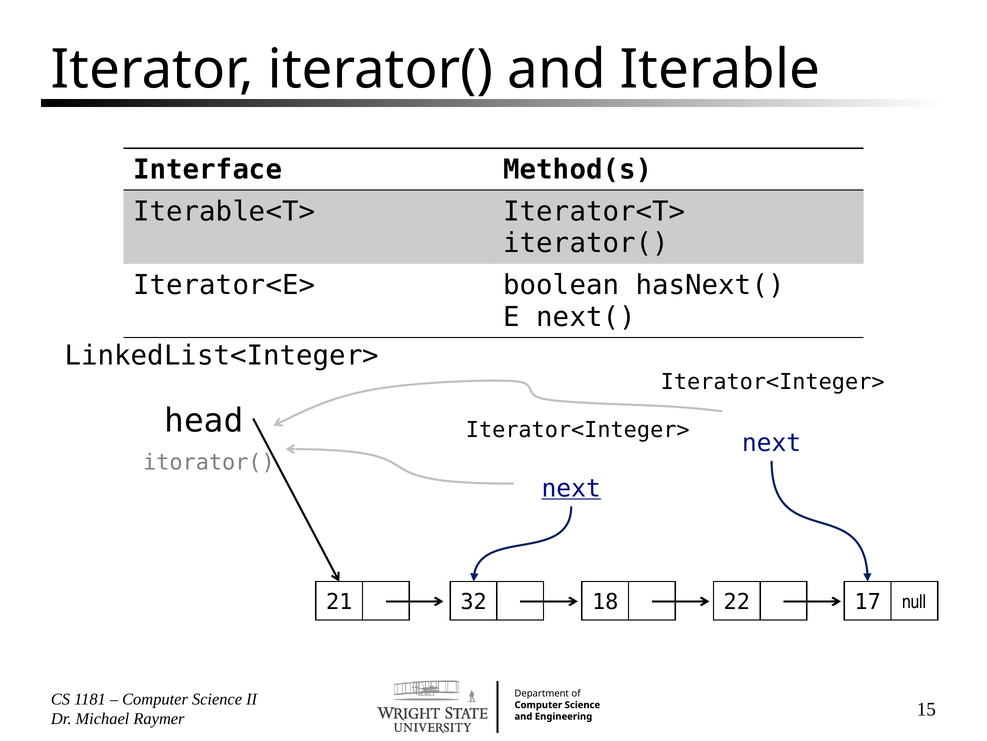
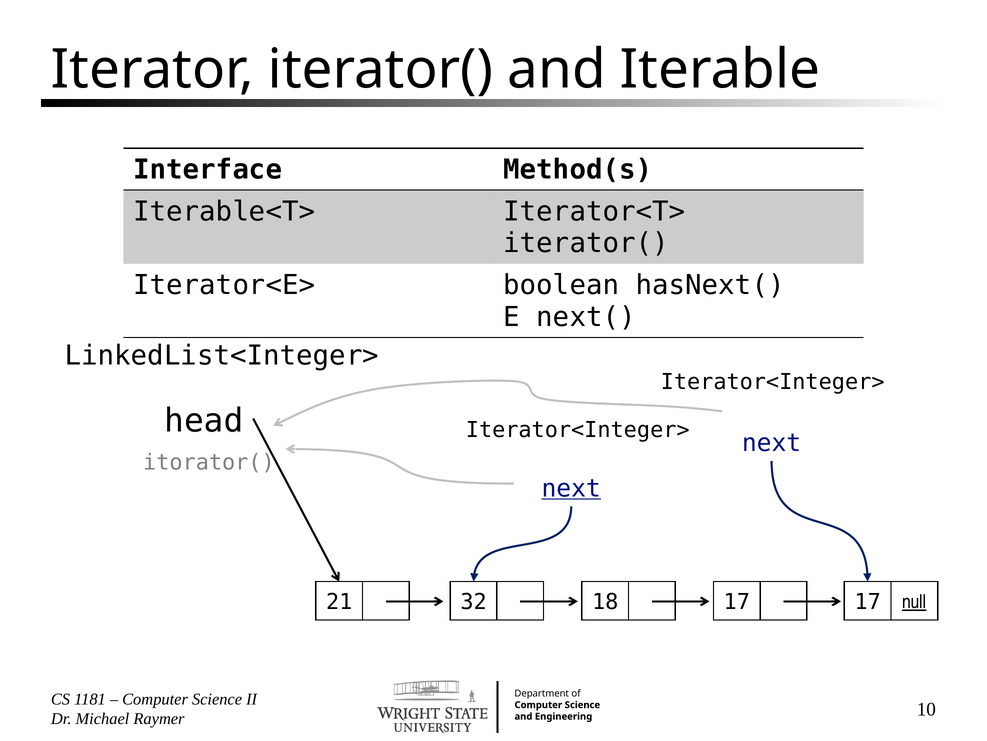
18 22: 22 -> 17 (737, 602)
null underline: none -> present (914, 601)
15: 15 -> 10 (926, 709)
